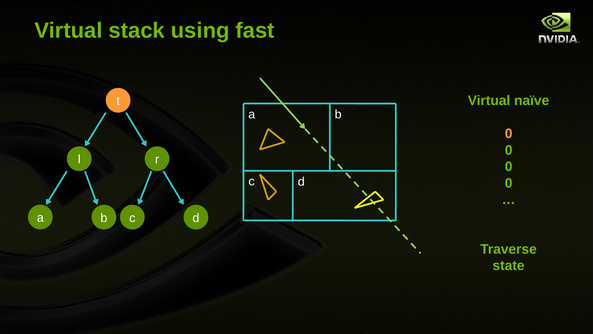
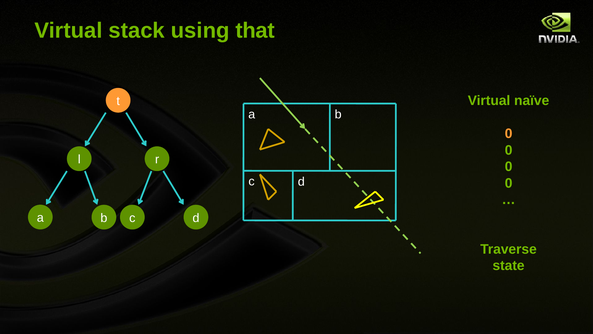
fast: fast -> that (255, 31)
